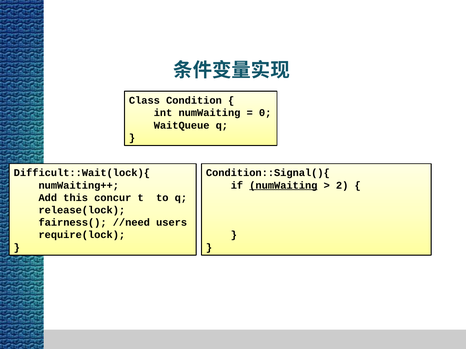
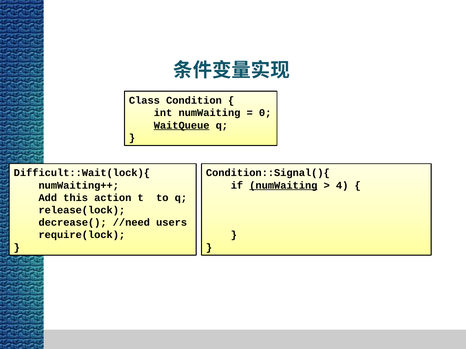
WaitQueue underline: none -> present (182, 125)
2: 2 -> 4 (342, 186)
concur: concur -> action (113, 198)
fairness(: fairness( -> decrease( (73, 223)
